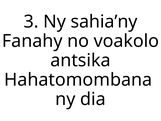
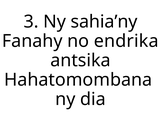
voakolo: voakolo -> endrika (126, 41)
